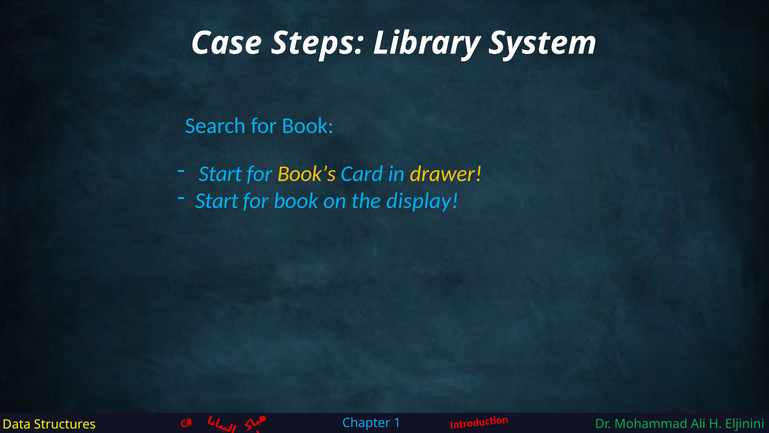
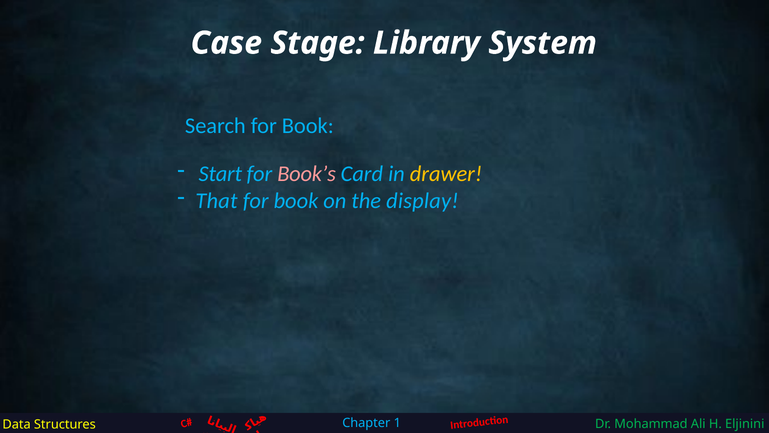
Steps: Steps -> Stage (318, 43)
Book’s colour: yellow -> pink (307, 174)
Start: Start -> That (216, 201)
